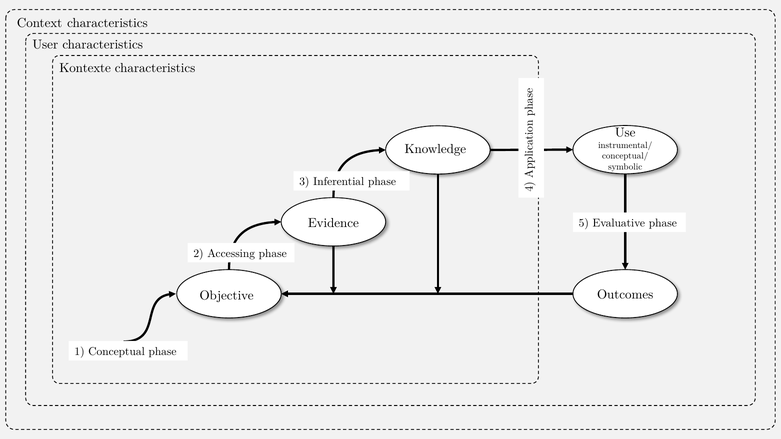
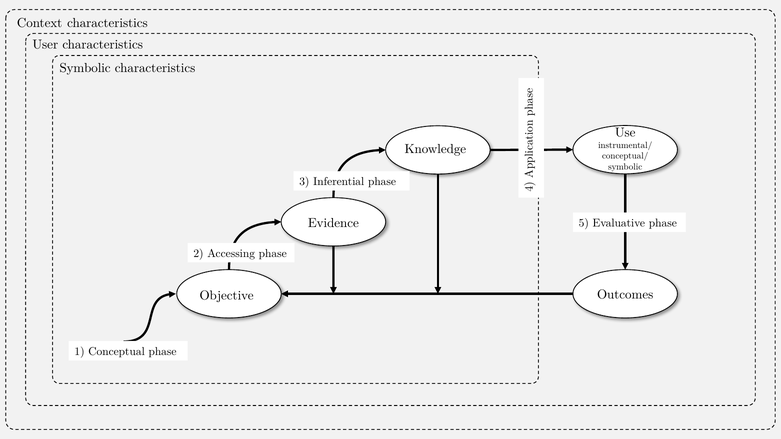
Kontexte: Kontexte -> Symbolic (85, 68)
